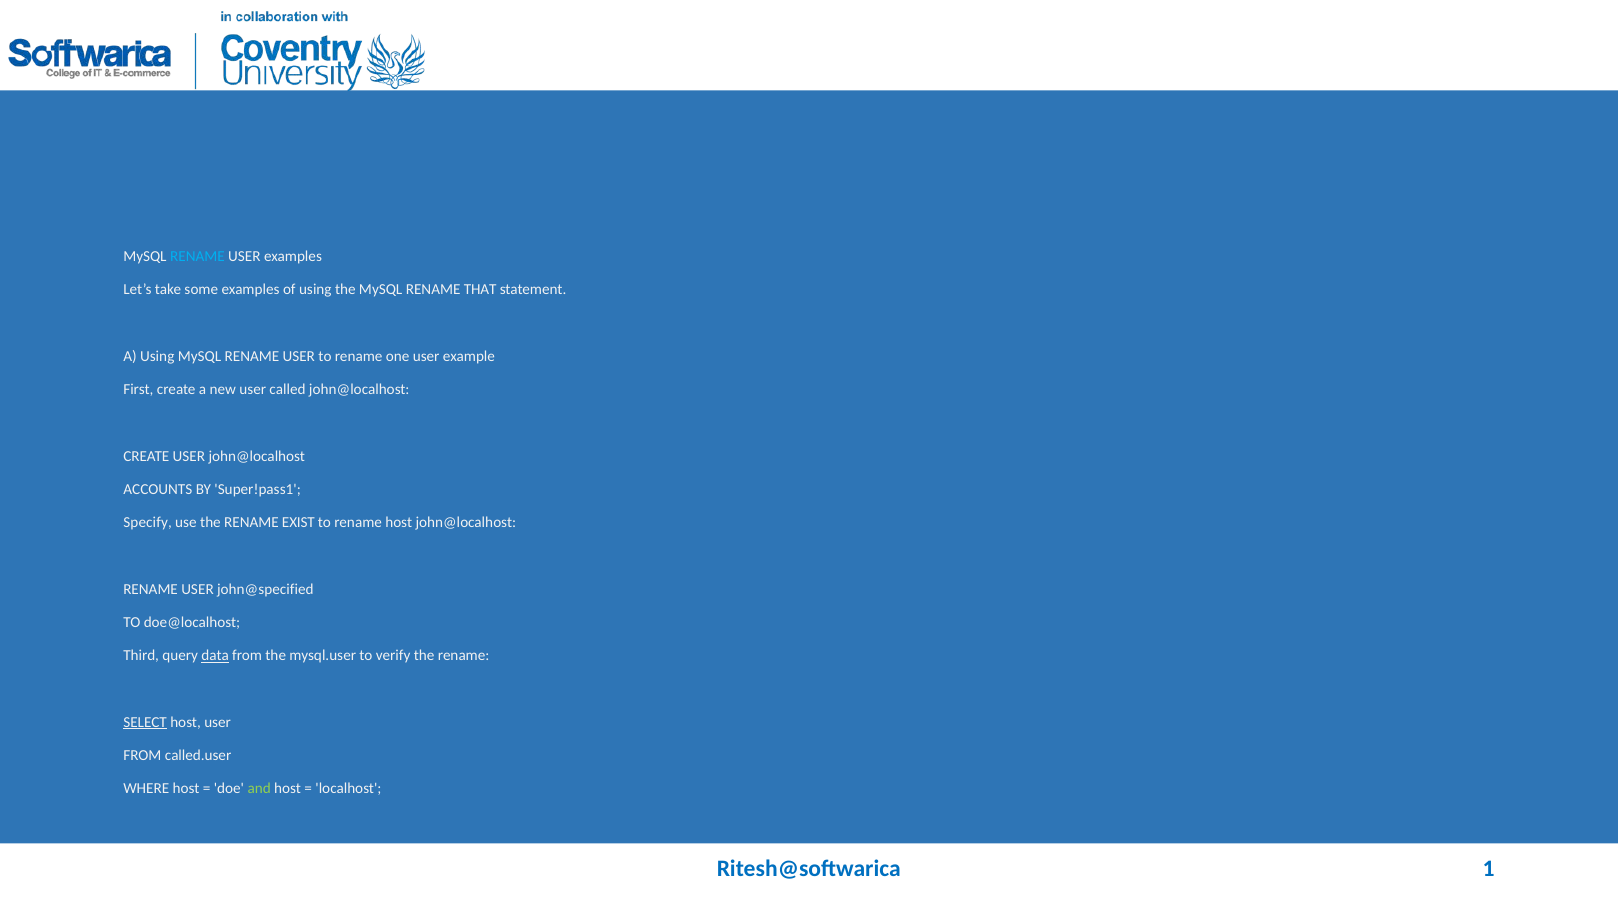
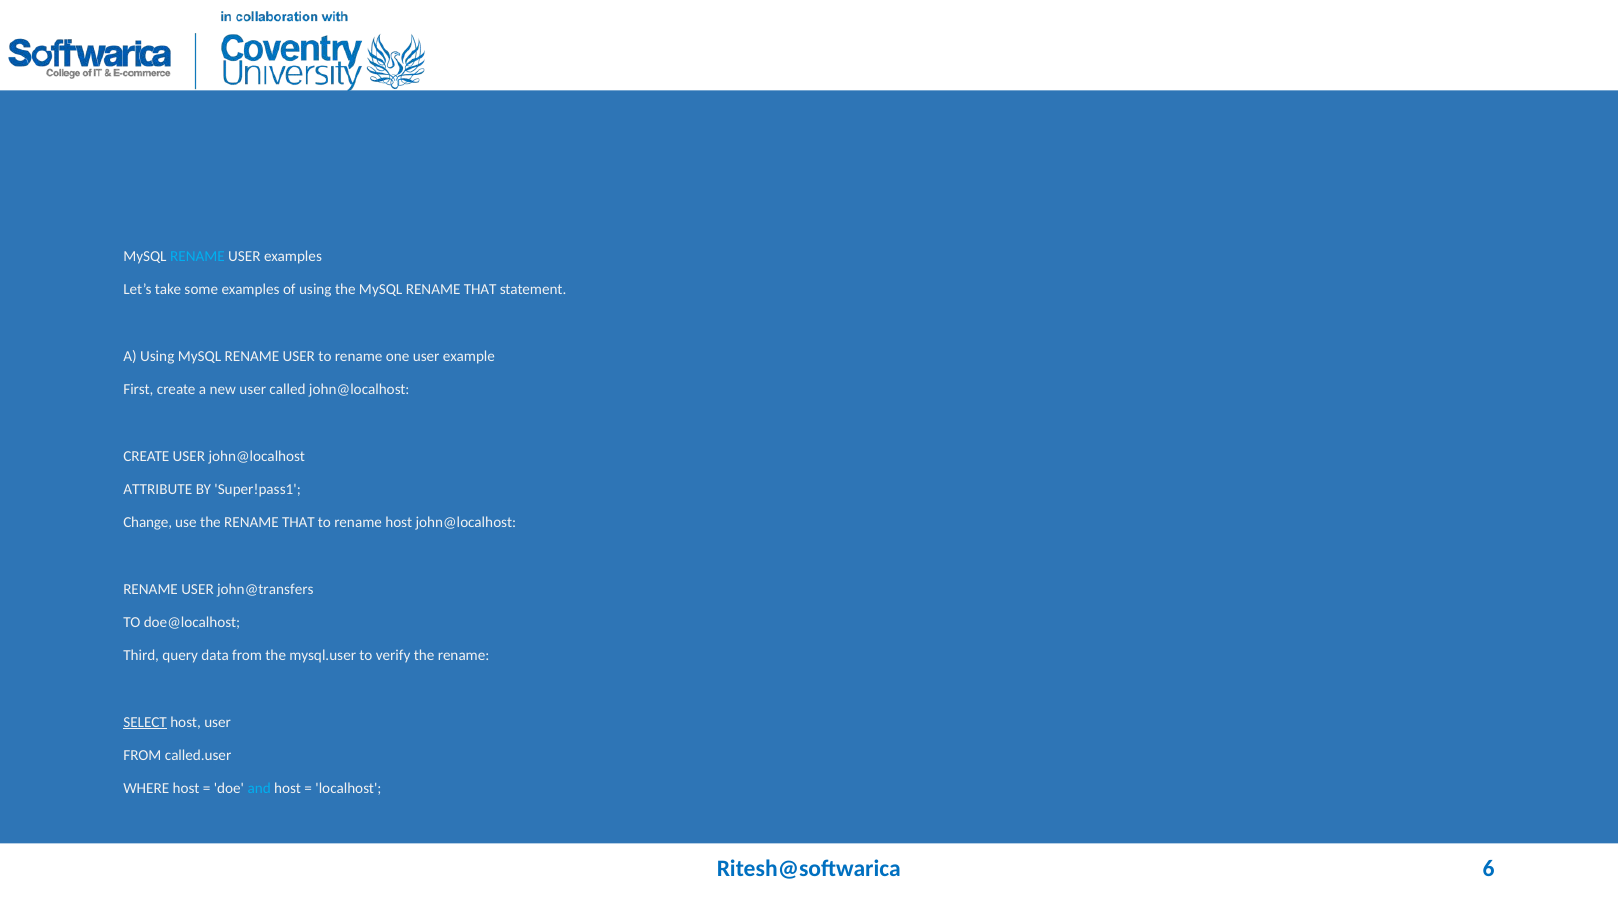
ACCOUNTS: ACCOUNTS -> ATTRIBUTE (158, 489)
Specify: Specify -> Change (148, 523)
the RENAME EXIST: EXIST -> THAT (298, 523)
john@specified: john@specified -> john@transfers (265, 589)
data underline: present -> none (215, 656)
and colour: light green -> light blue (259, 789)
1: 1 -> 6 (1489, 869)
